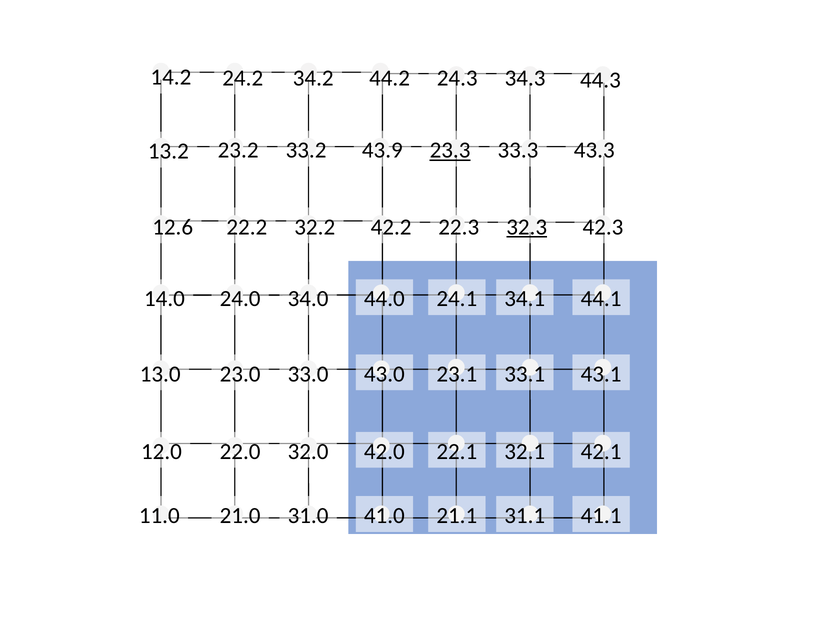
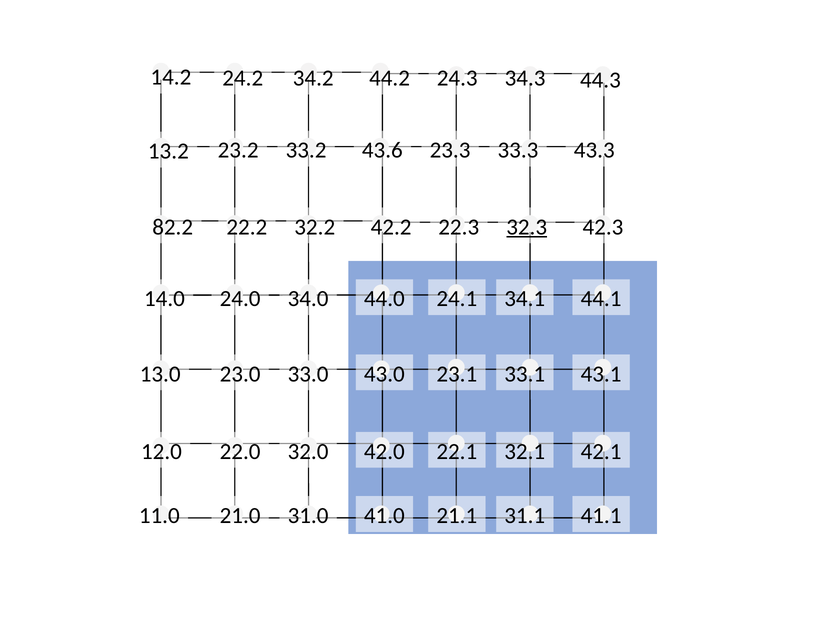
23.3 underline: present -> none (450, 150)
43.9: 43.9 -> 43.6 (382, 150)
12.6: 12.6 -> 82.2 (173, 227)
